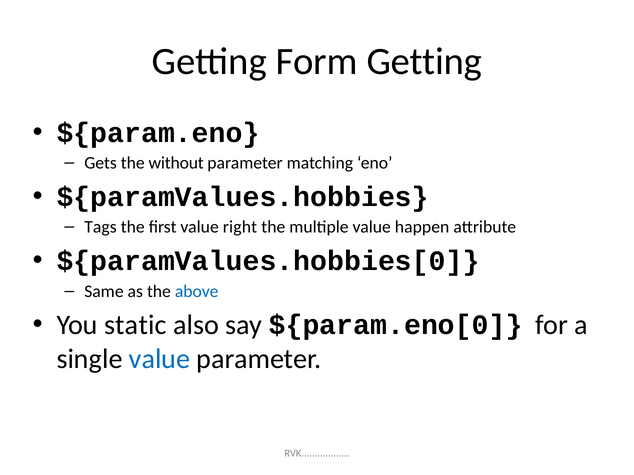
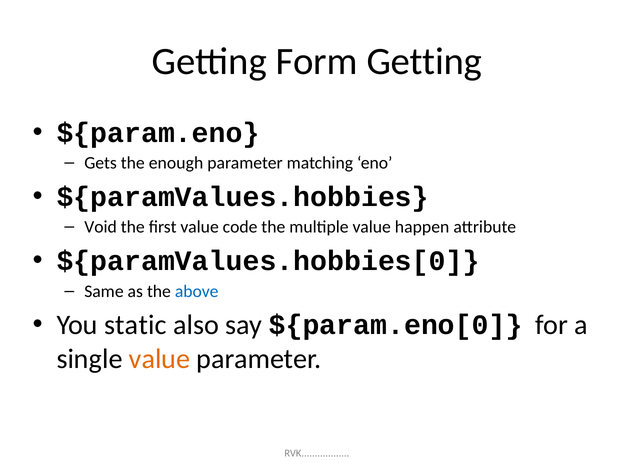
without: without -> enough (176, 163)
Tags: Tags -> Void (101, 227)
right: right -> code (240, 227)
value colour: blue -> orange (160, 359)
